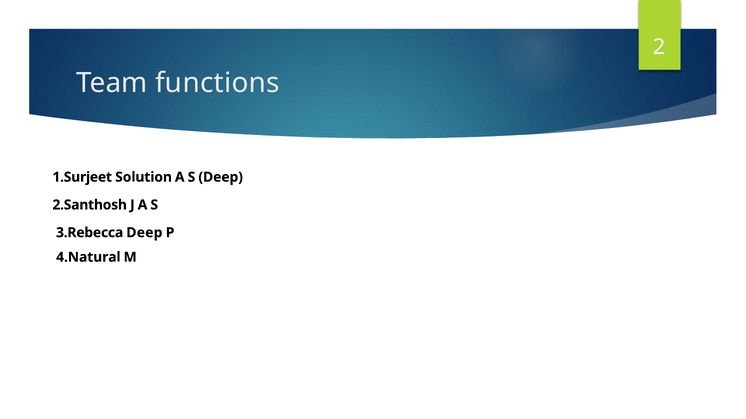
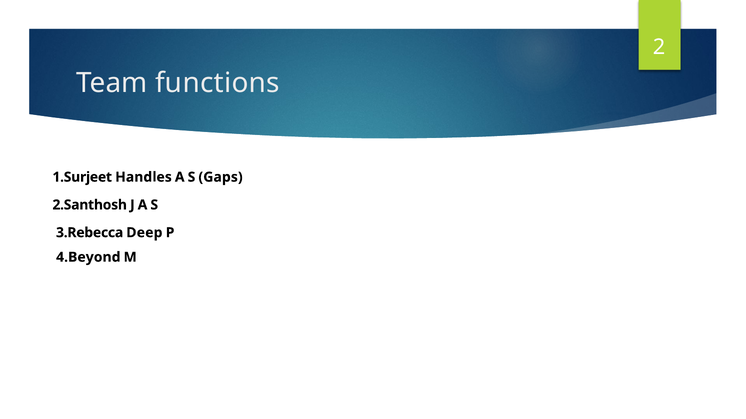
Solution: Solution -> Handles (143, 177)
S Deep: Deep -> Gaps (221, 177)
4.Natural: 4.Natural -> 4.Beyond (88, 258)
